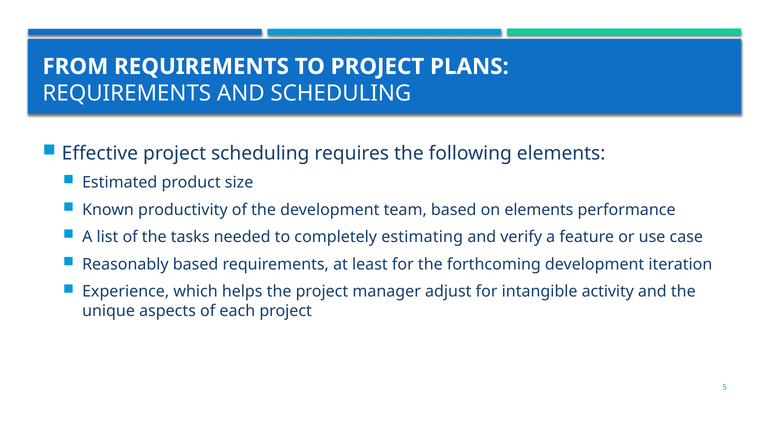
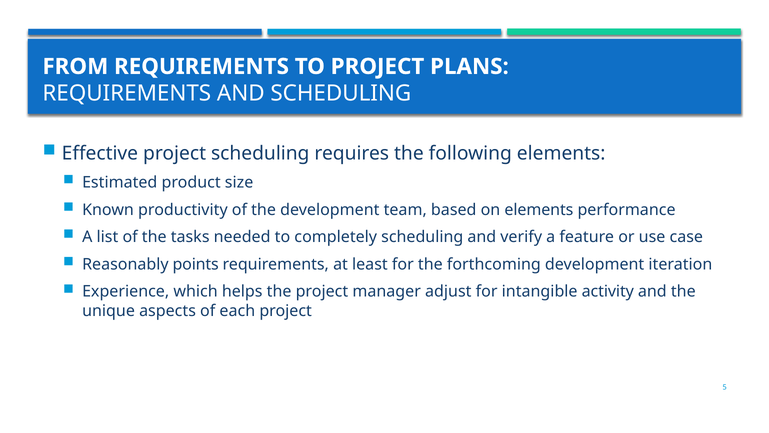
completely estimating: estimating -> scheduling (422, 237)
Reasonably based: based -> points (196, 264)
